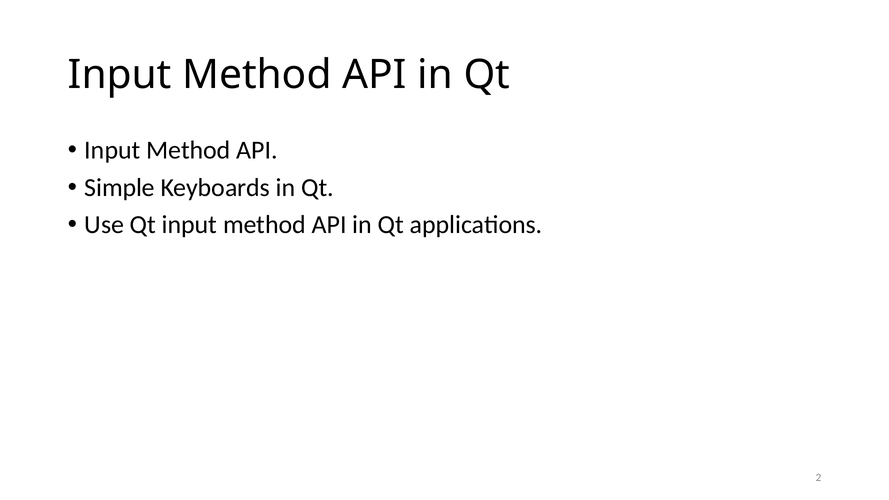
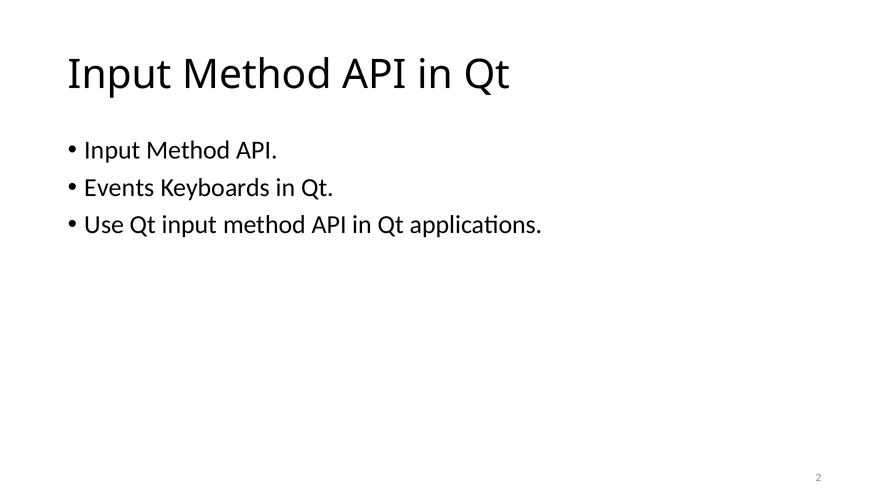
Simple: Simple -> Events (119, 188)
